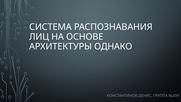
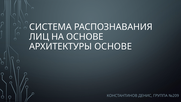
АРХИТЕКТУРЫ ОДНАКО: ОДНАКО -> ОСНОВЕ (113, 46)
